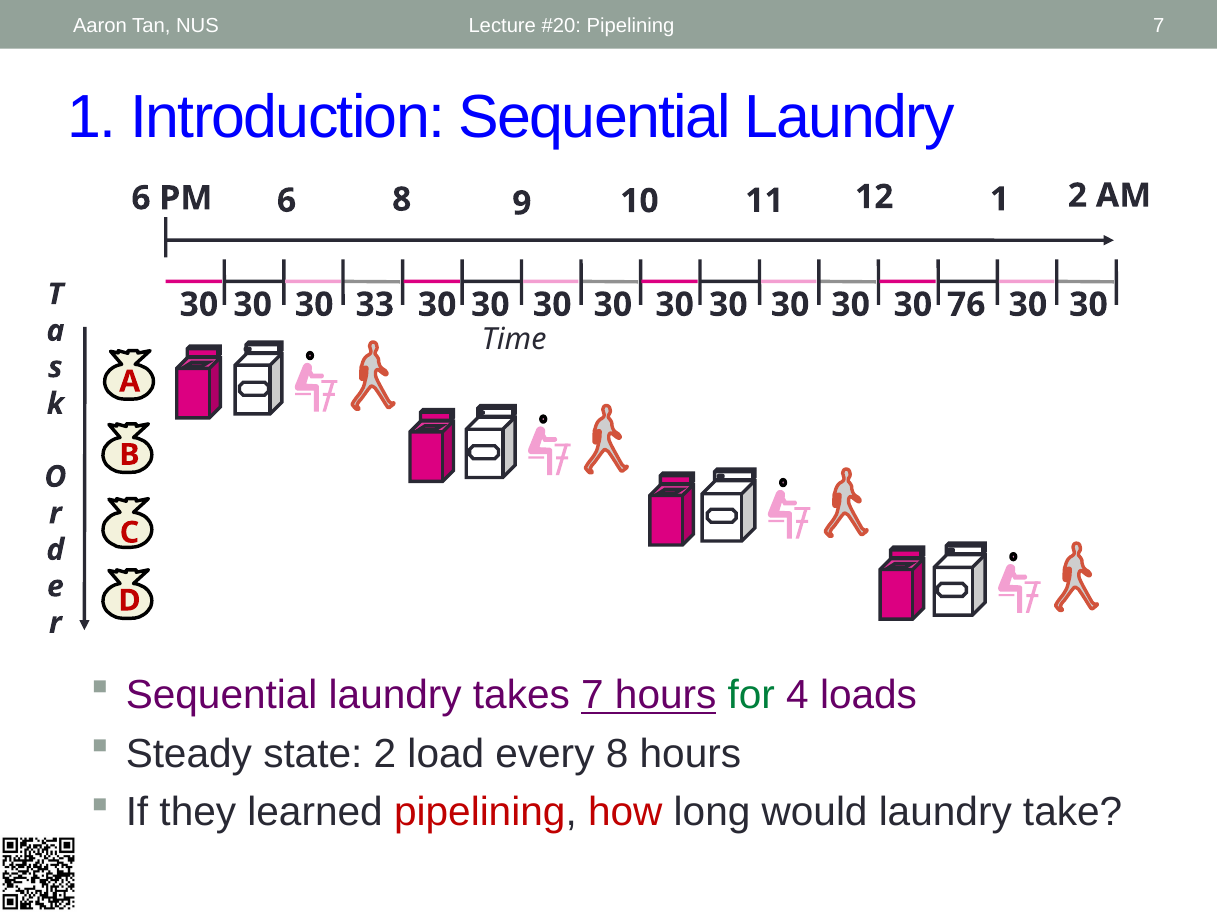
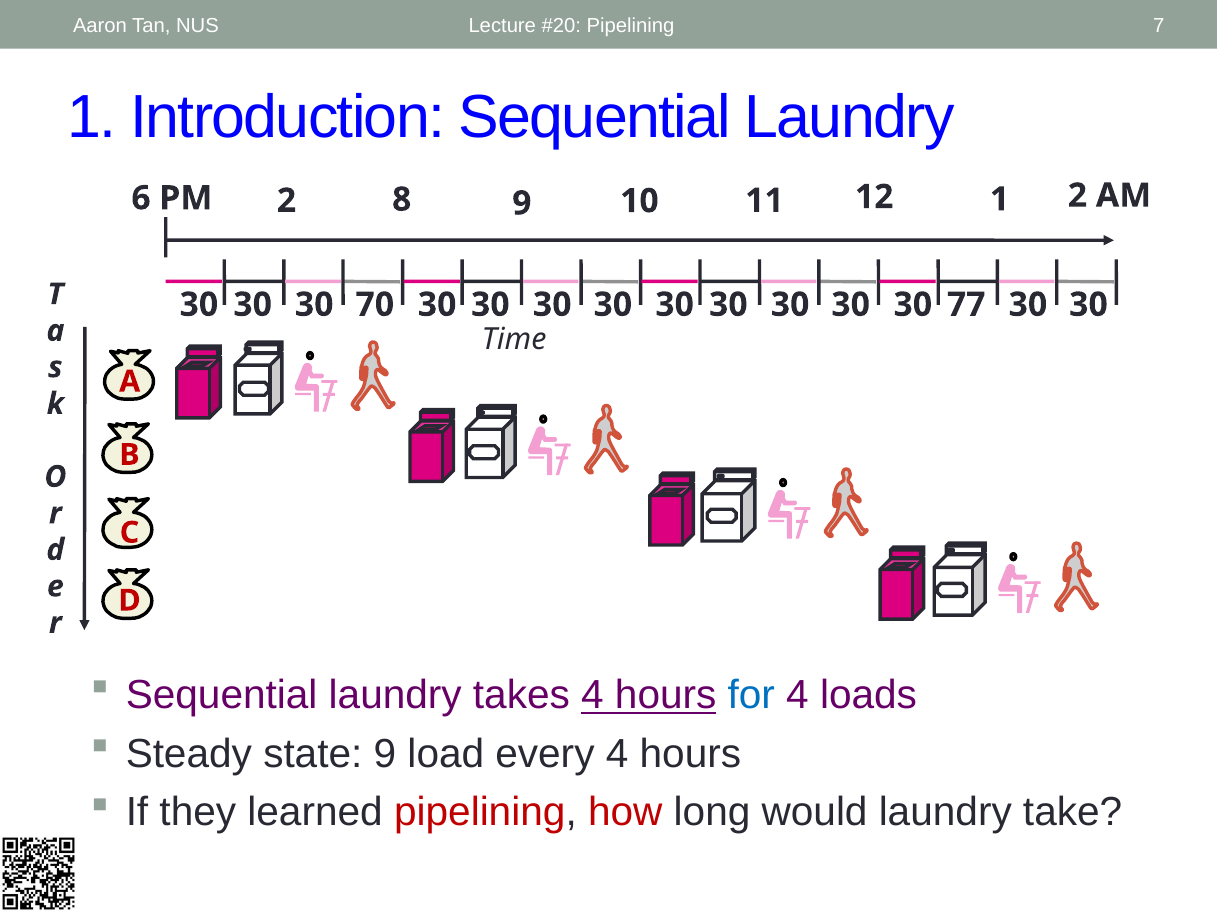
PM 6: 6 -> 2 (287, 201)
33: 33 -> 70 (375, 305)
76: 76 -> 77 (966, 305)
takes 7: 7 -> 4 (592, 695)
for colour: green -> blue (751, 695)
state 2: 2 -> 9 (385, 754)
every 8: 8 -> 4 (617, 754)
